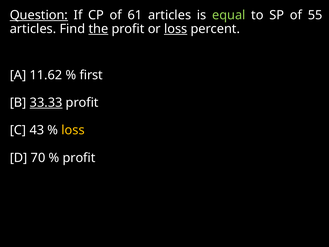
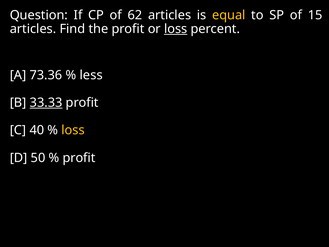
Question underline: present -> none (39, 15)
61: 61 -> 62 (135, 15)
equal colour: light green -> yellow (229, 15)
55: 55 -> 15 (315, 15)
the underline: present -> none (98, 29)
11.62: 11.62 -> 73.36 (46, 75)
first: first -> less (91, 75)
43: 43 -> 40 (37, 130)
70: 70 -> 50 (38, 158)
